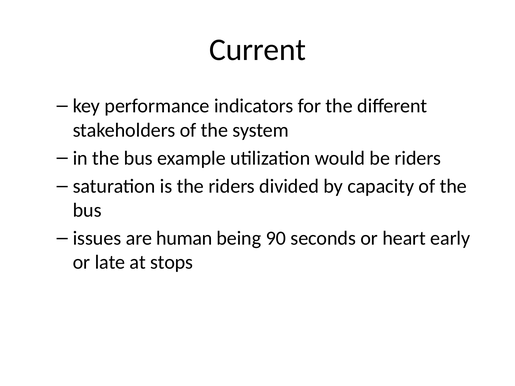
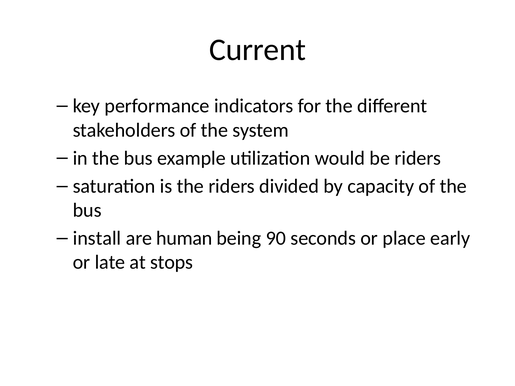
issues: issues -> install (97, 238)
heart: heart -> place (404, 238)
